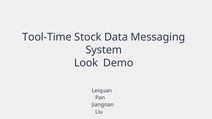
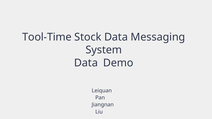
Look: Look -> Data (86, 63)
